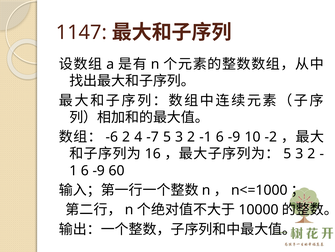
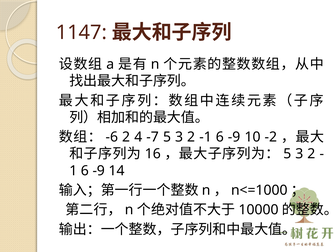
60: 60 -> 14 (117, 170)
